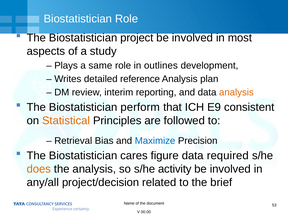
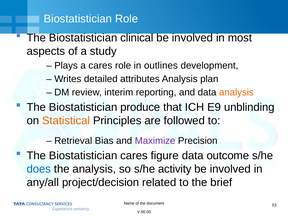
project: project -> clinical (137, 38)
a same: same -> cares (100, 65)
reference: reference -> attributes (140, 79)
perform: perform -> produce (140, 107)
consistent: consistent -> unblinding (249, 107)
Maximize colour: blue -> purple (155, 141)
required: required -> outcome (228, 156)
does colour: orange -> blue (39, 169)
